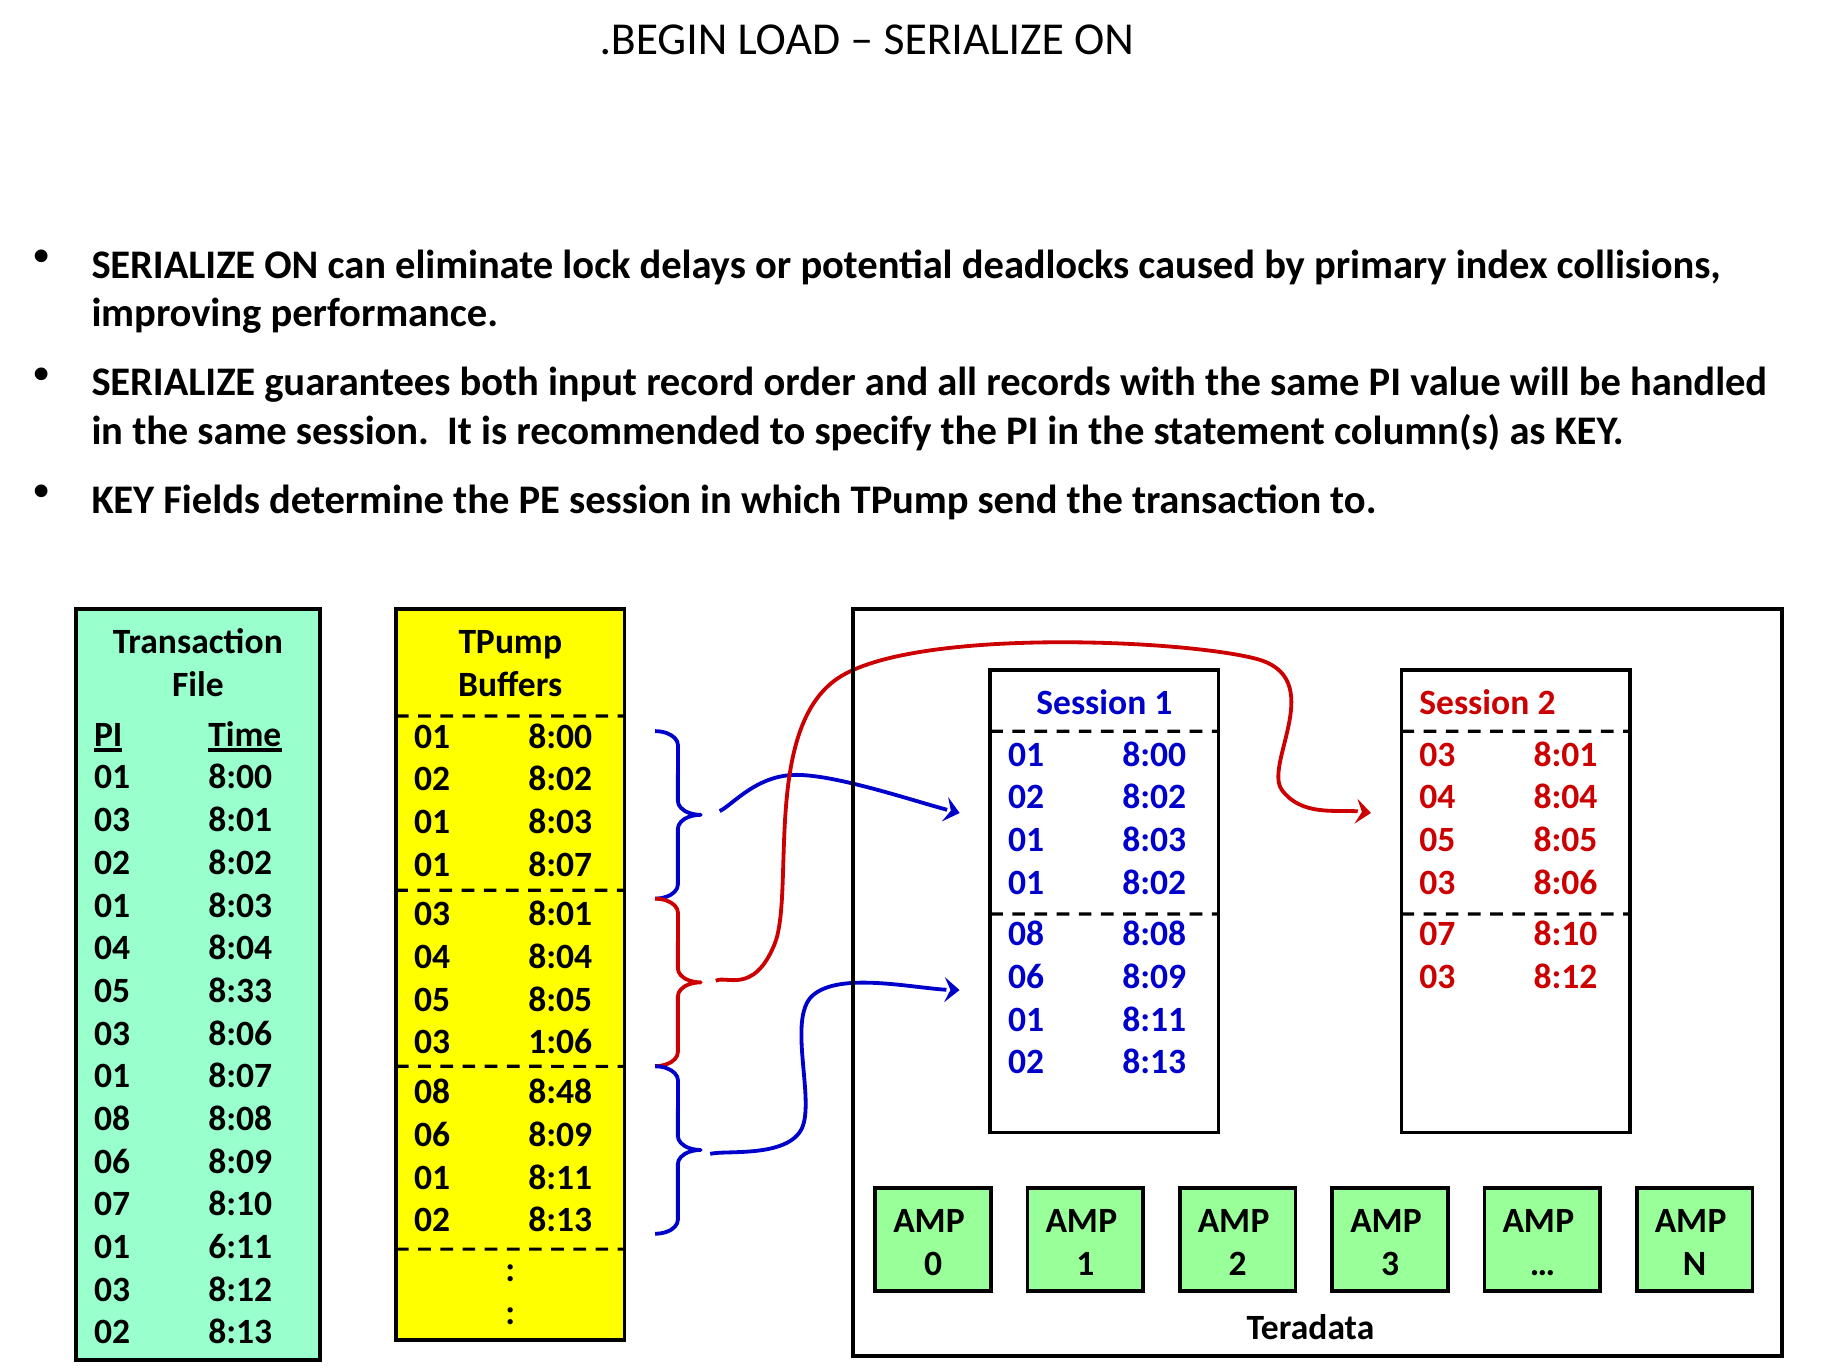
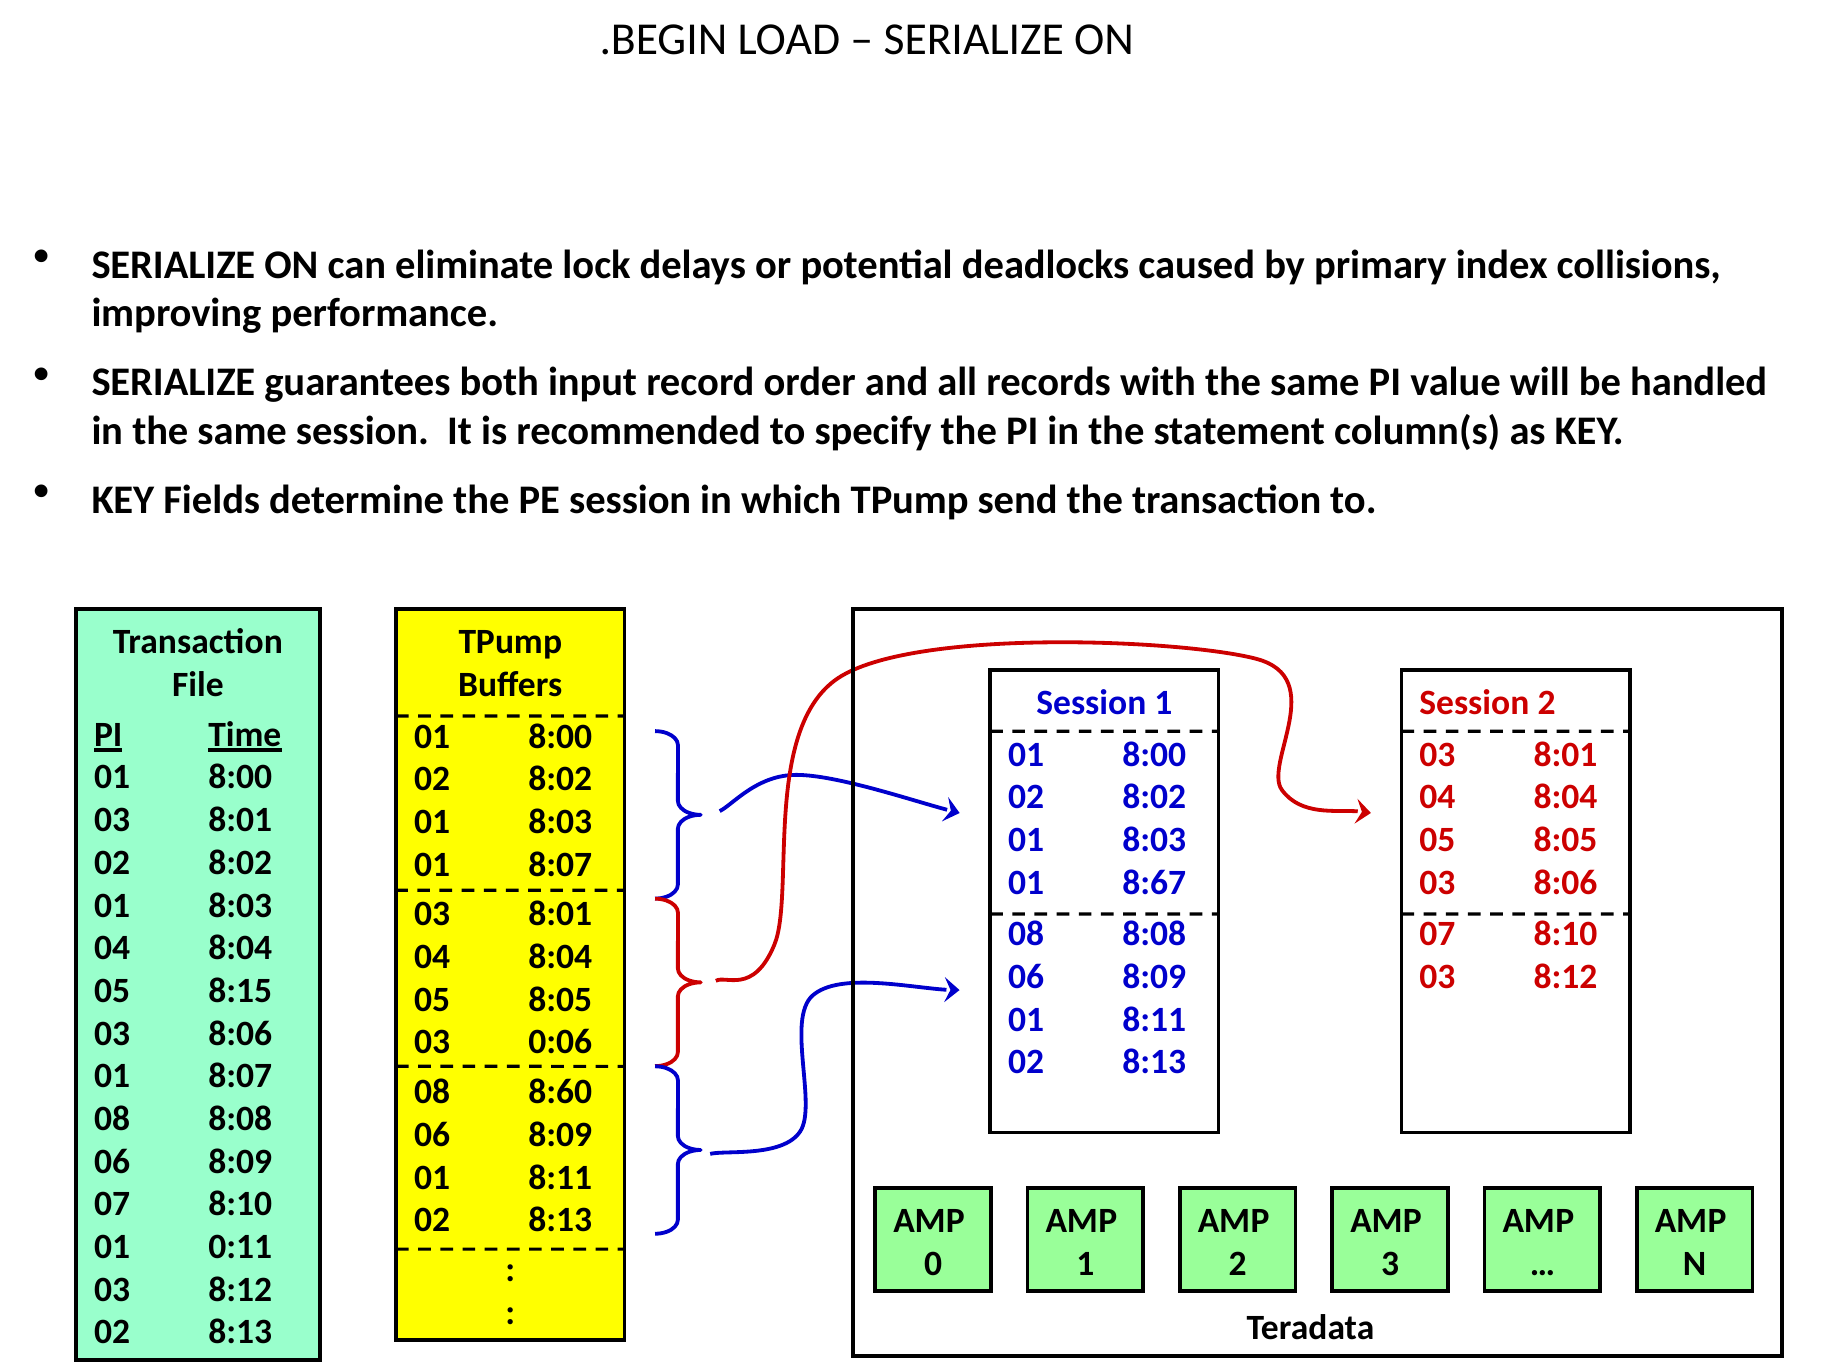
01 8:02: 8:02 -> 8:67 (1154, 883)
8:33: 8:33 -> 8:15 (240, 991)
1:06: 1:06 -> 0:06 (560, 1042)
8:48: 8:48 -> 8:60 (560, 1092)
6:11: 6:11 -> 0:11 (240, 1247)
